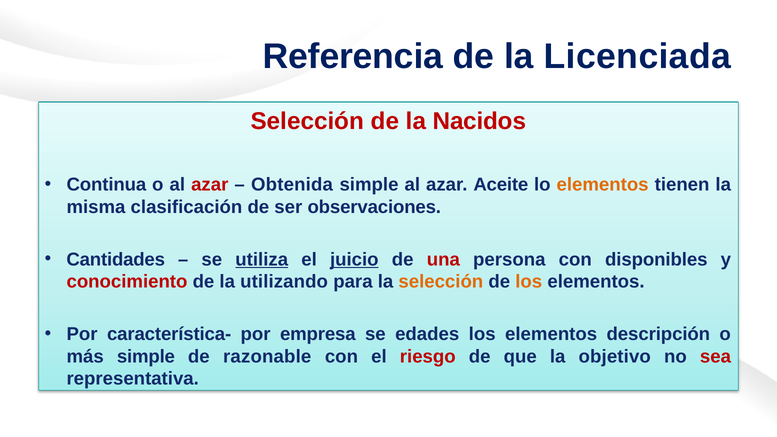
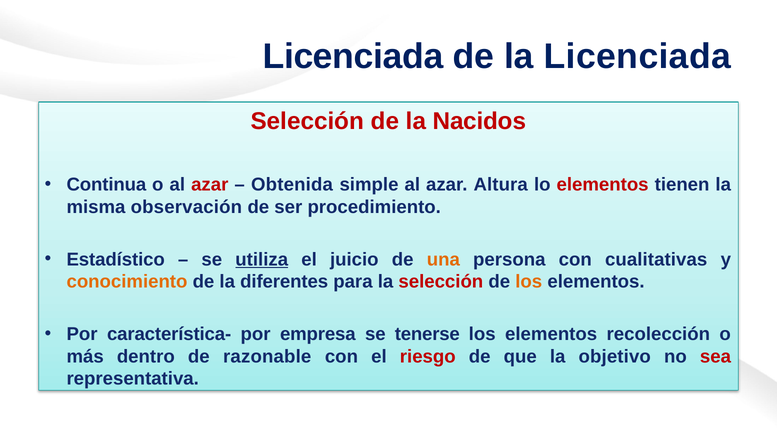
Referencia: Referencia -> Licenciada (353, 56)
Aceite: Aceite -> Altura (501, 185)
elementos colour: orange -> red (603, 185)
clasificación: clasificación -> observación (186, 207)
observaciones: observaciones -> procedimiento (374, 207)
Cantidades: Cantidades -> Estadístico (116, 259)
juicio underline: present -> none (354, 259)
una colour: red -> orange (443, 259)
disponibles: disponibles -> cualitativas (656, 259)
conocimiento colour: red -> orange (127, 282)
utilizando: utilizando -> diferentes (284, 282)
selección colour: orange -> red (441, 282)
edades: edades -> tenerse (427, 334)
descripción: descripción -> recolección (658, 334)
más simple: simple -> dentro (146, 356)
